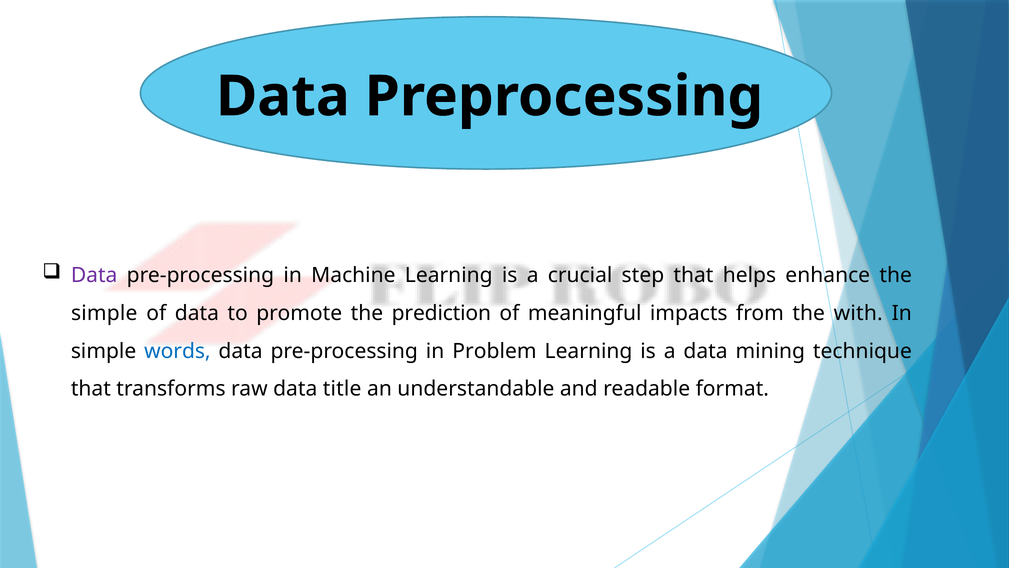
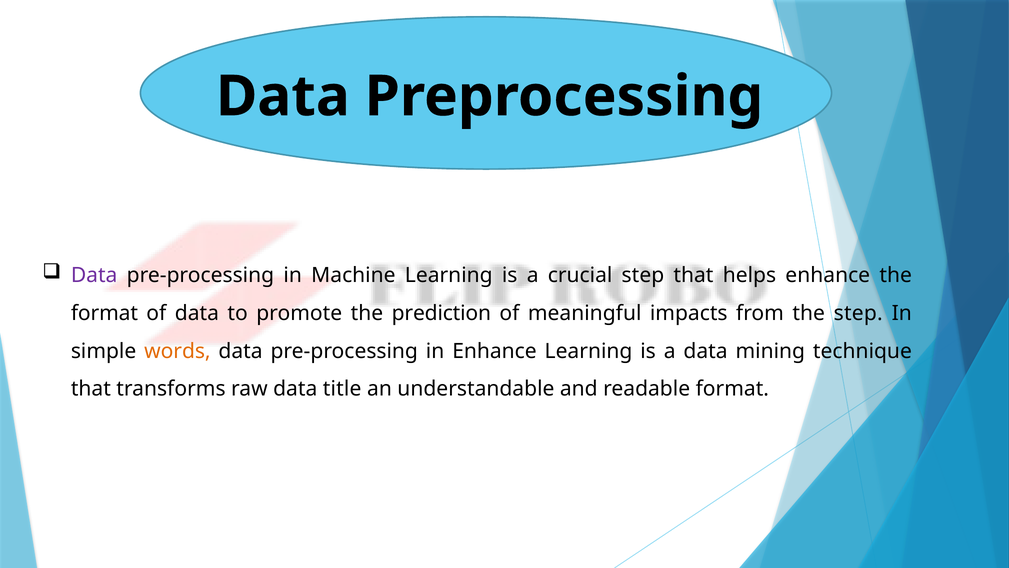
simple: simple -> format (104, 313)
the with: with -> step (858, 313)
words colour: blue -> orange (177, 351)
in Problem: Problem -> Enhance (494, 351)
